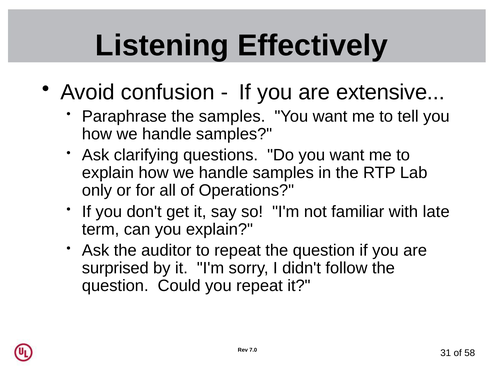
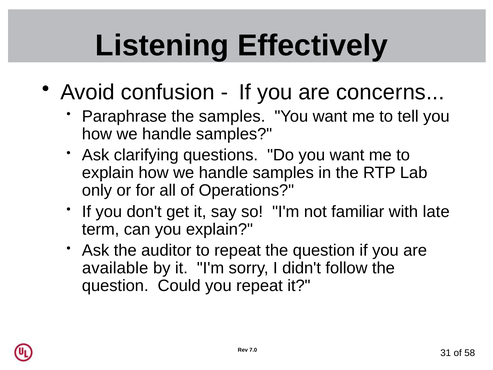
extensive: extensive -> concerns (390, 92)
surprised: surprised -> available (115, 268)
